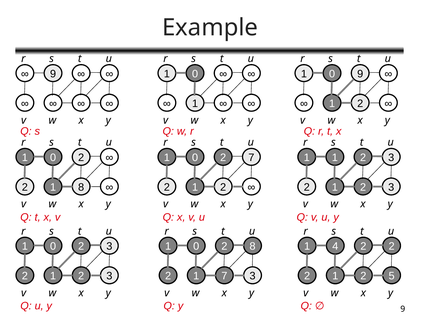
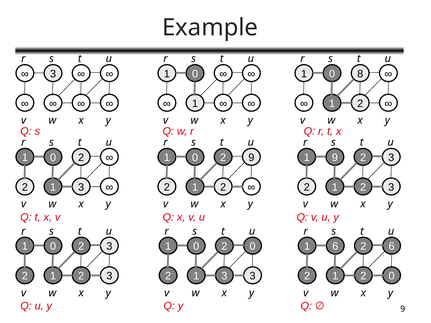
9: 9 -> 3 (53, 74)
0 9: 9 -> 8 (360, 74)
2 7: 7 -> 9 (251, 158)
1 1: 1 -> 9 (335, 158)
8: 8 -> 3 (81, 187)
0 2 8: 8 -> 0 (253, 247)
1 4: 4 -> 6 (335, 247)
2: 2 -> 6 (392, 247)
7: 7 -> 3 (224, 276)
1 2 5: 5 -> 0 (392, 276)
